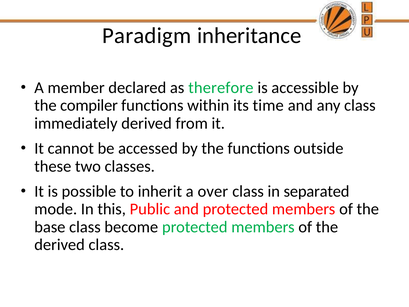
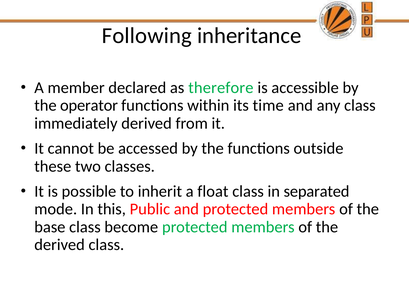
Paradigm: Paradigm -> Following (147, 35)
compiler: compiler -> operator (89, 105)
over: over -> float (213, 191)
